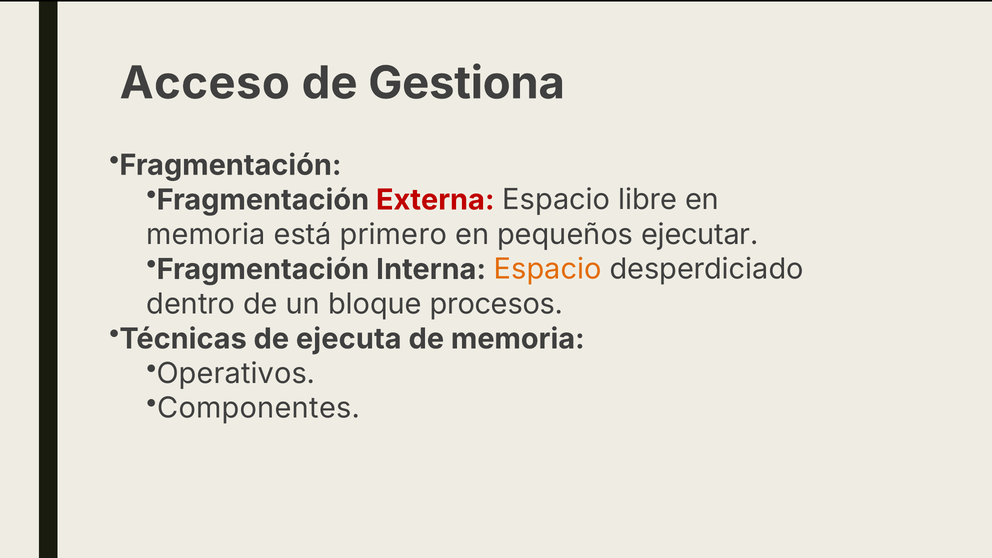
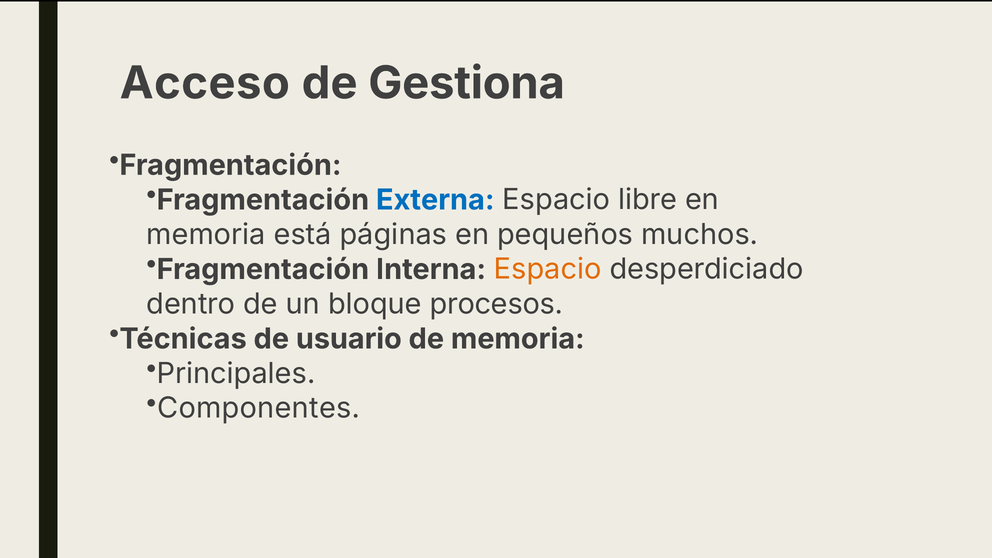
Externa colour: red -> blue (435, 200)
primero: primero -> páginas (393, 235)
ejecutar: ejecutar -> muchos (700, 235)
ejecuta: ejecuta -> usuario (349, 339)
Operativos: Operativos -> Principales (236, 374)
